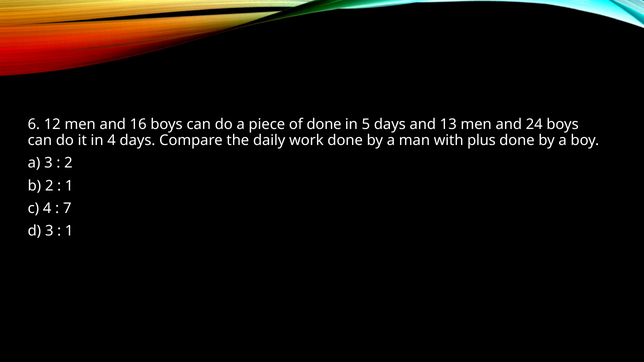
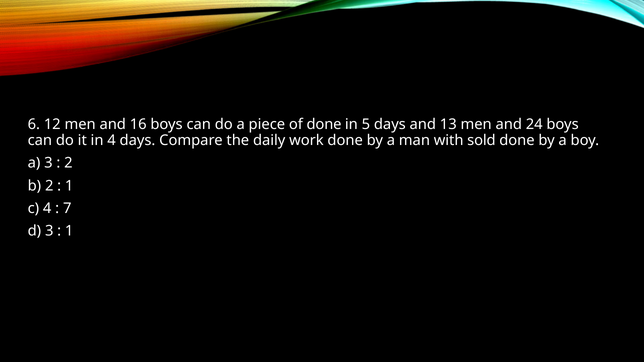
plus: plus -> sold (481, 141)
